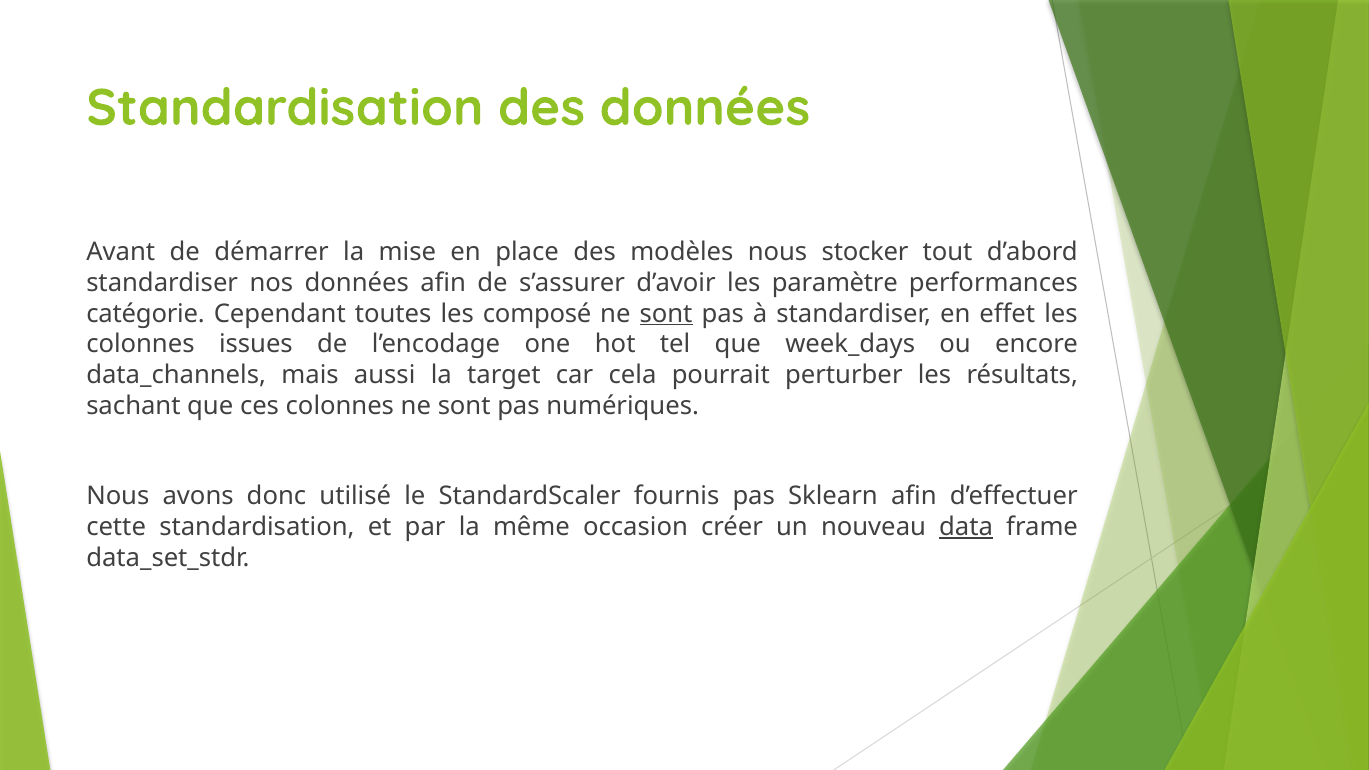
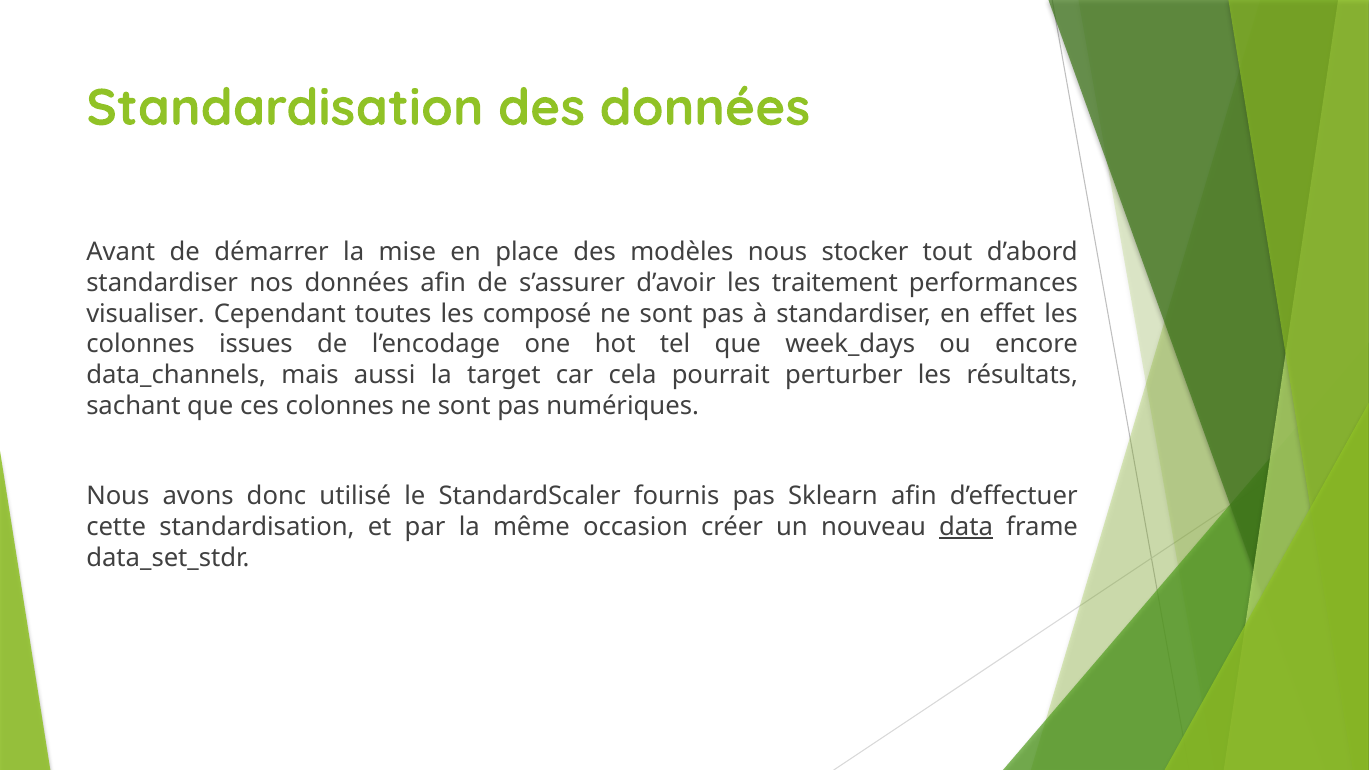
paramètre: paramètre -> traitement (835, 283)
catégorie: catégorie -> visualiser (146, 314)
sont underline: present -> none (666, 314)
